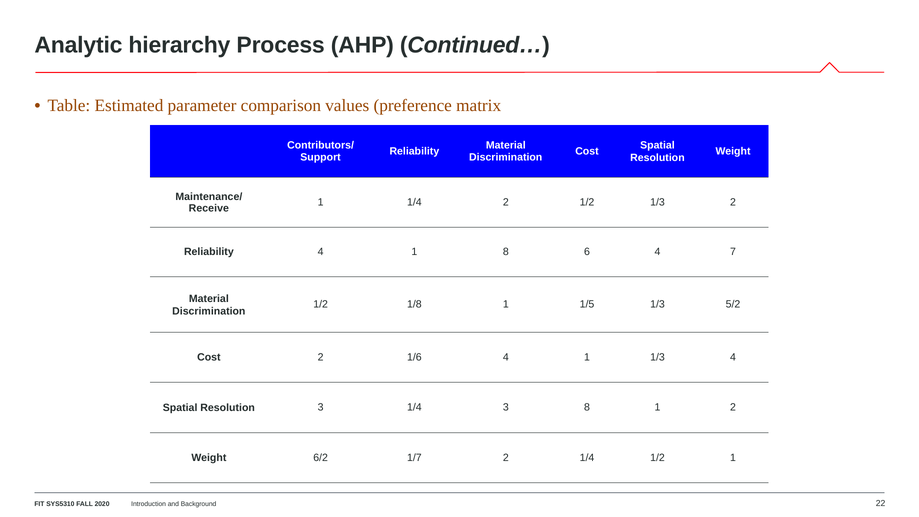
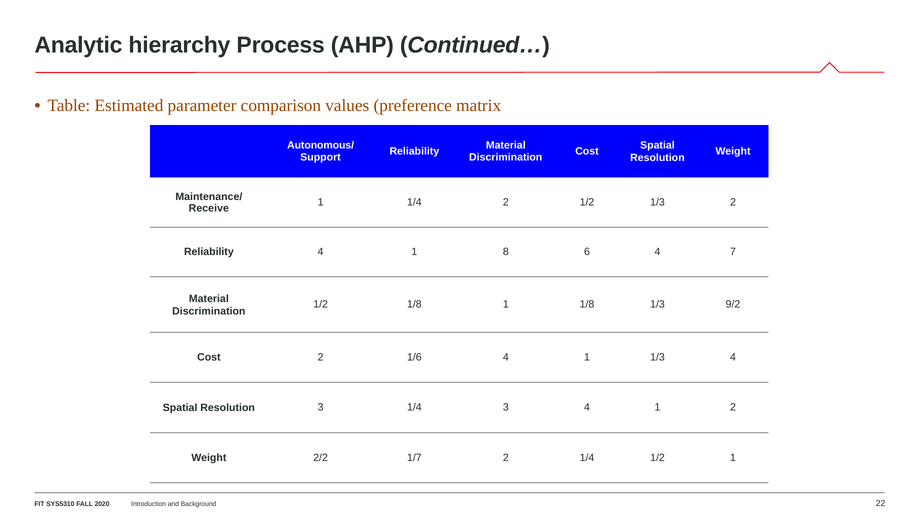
Contributors/: Contributors/ -> Autonomous/ (321, 145)
1 1/5: 1/5 -> 1/8 (587, 304)
5/2: 5/2 -> 9/2 (733, 304)
3 8: 8 -> 4 (587, 407)
6/2: 6/2 -> 2/2 (321, 458)
